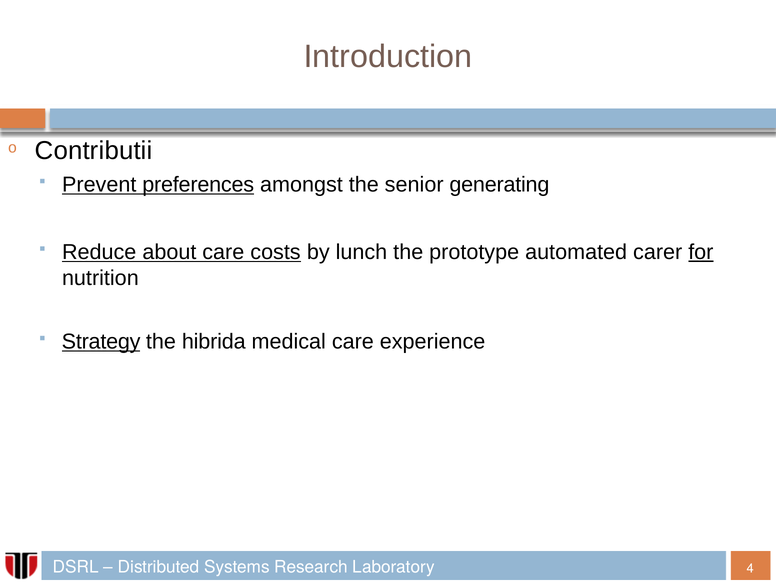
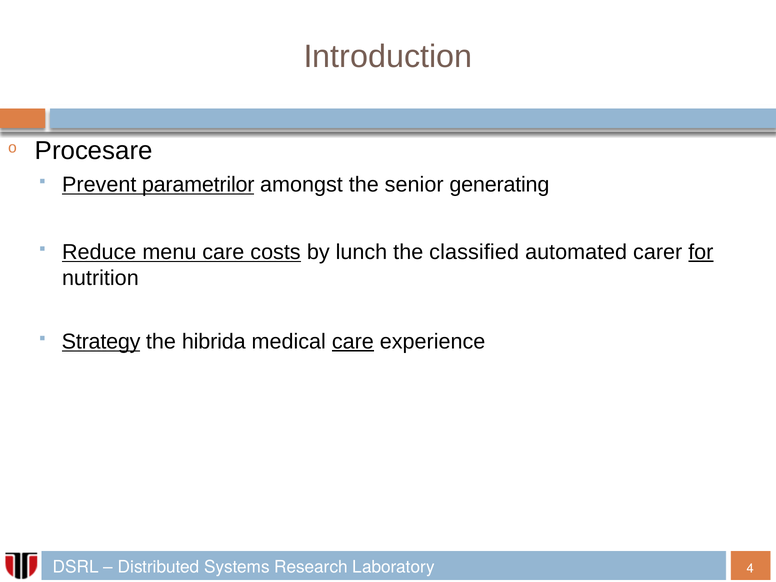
Contributii: Contributii -> Procesare (94, 151)
preferences: preferences -> parametrilor (198, 185)
about: about -> menu (169, 252)
prototype: prototype -> classified (474, 252)
care underline: none -> present (353, 342)
